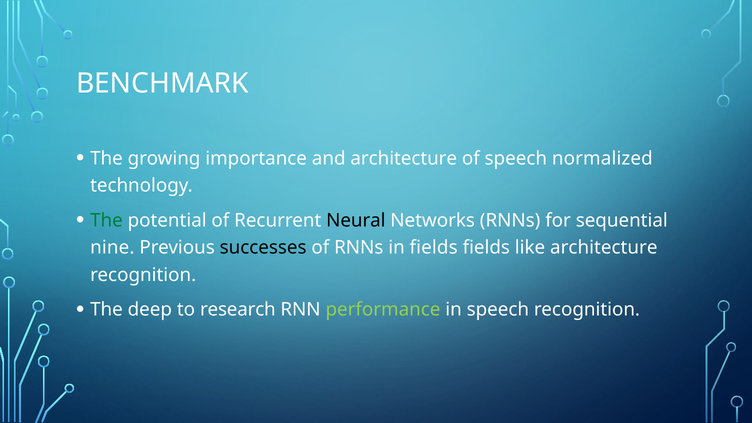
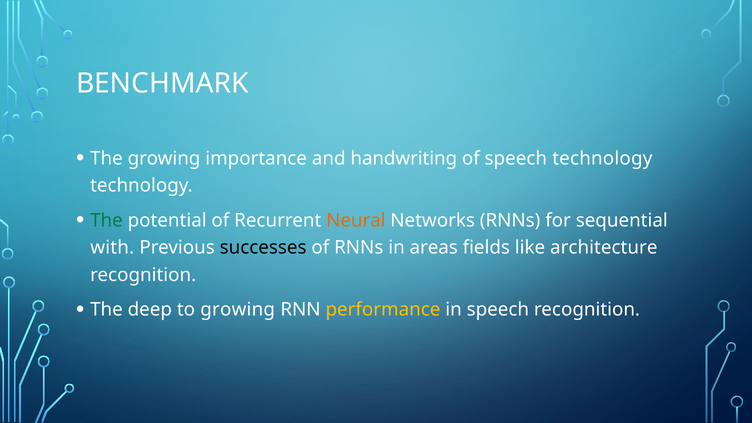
and architecture: architecture -> handwriting (404, 159)
speech normalized: normalized -> technology (602, 159)
Neural colour: black -> orange (356, 221)
nine: nine -> with (112, 248)
in fields: fields -> areas (434, 248)
to research: research -> growing (238, 310)
performance colour: light green -> yellow (383, 310)
